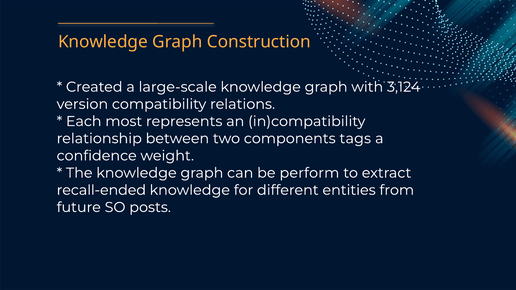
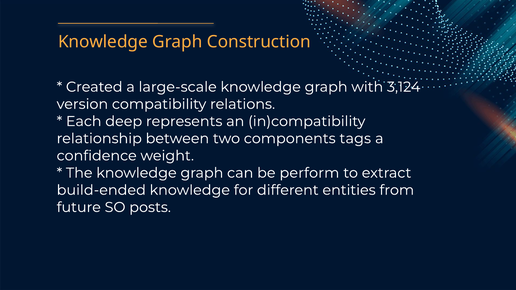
most: most -> deep (124, 121)
recall-ended: recall-ended -> build-ended (101, 190)
